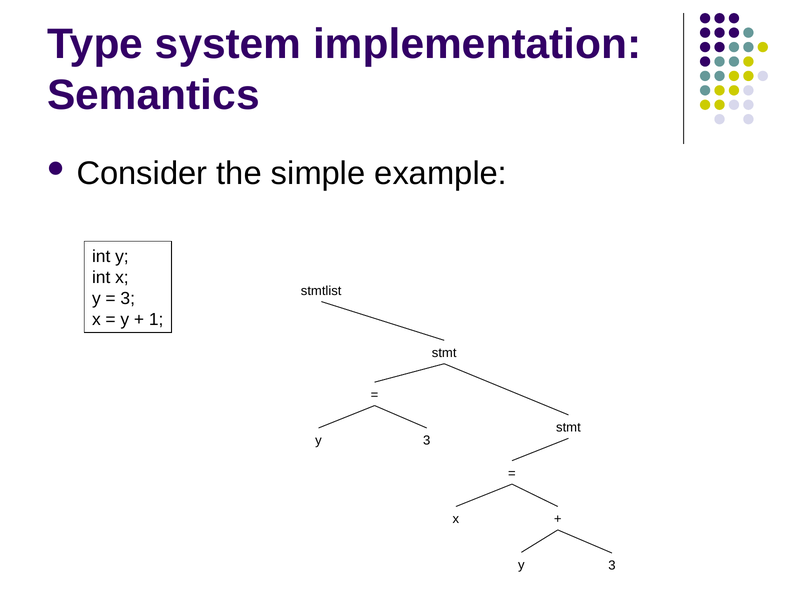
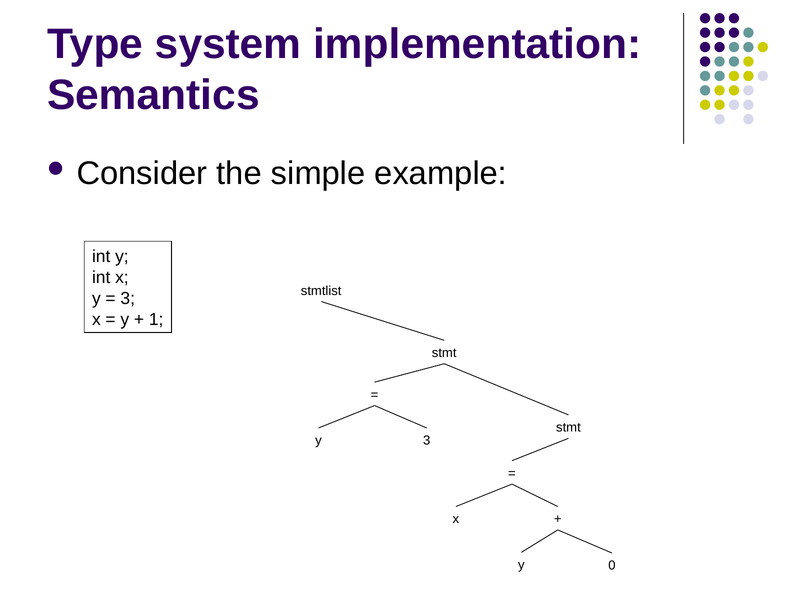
3: 3 -> 0 (612, 565)
